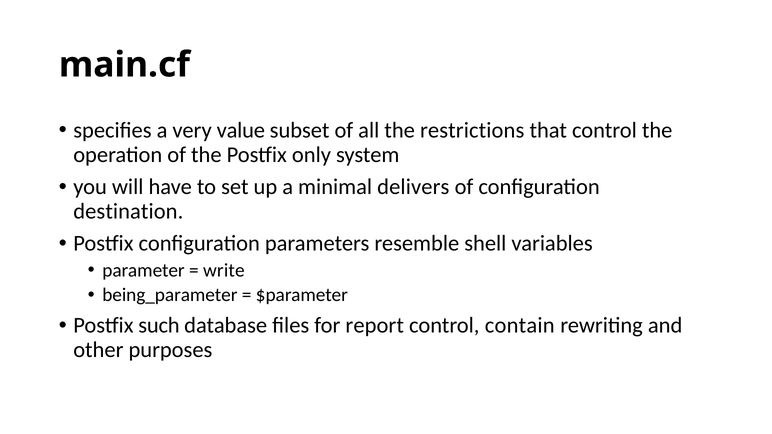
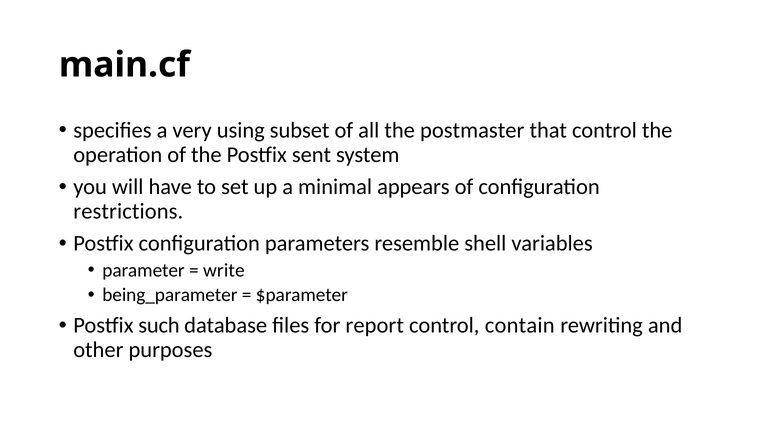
value: value -> using (241, 130)
restrictions: restrictions -> postmaster (472, 130)
only: only -> sent (312, 155)
delivers: delivers -> appears (413, 187)
destination: destination -> restrictions (128, 211)
